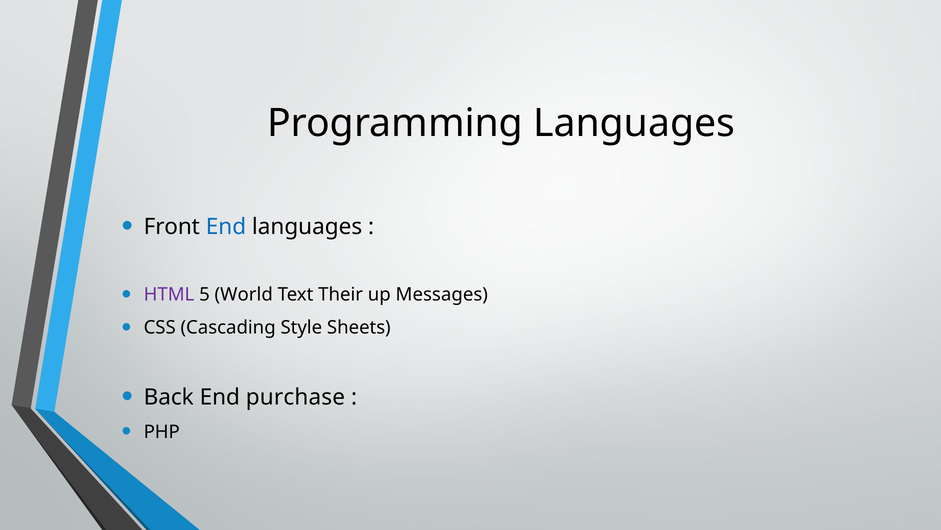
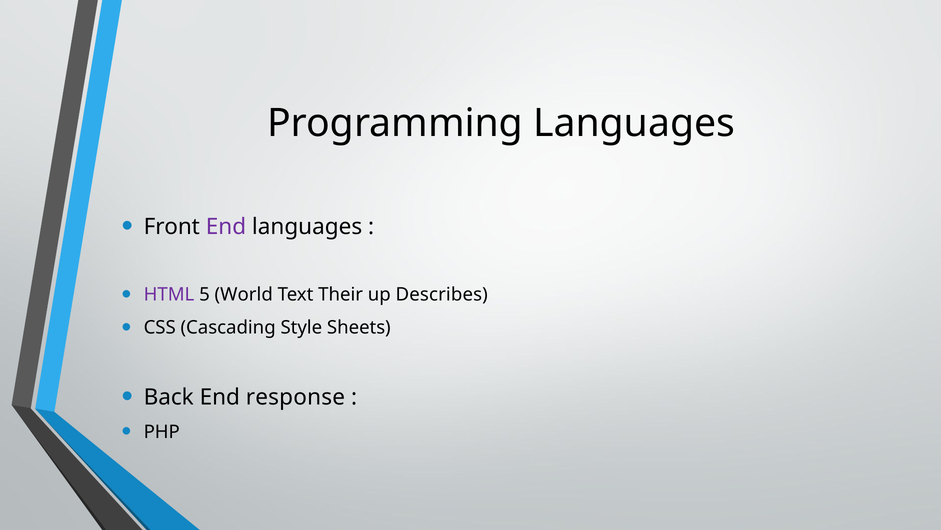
End colour: blue -> purple (226, 226)
Messages: Messages -> Describes (442, 294)
purchase: purchase -> response (295, 397)
